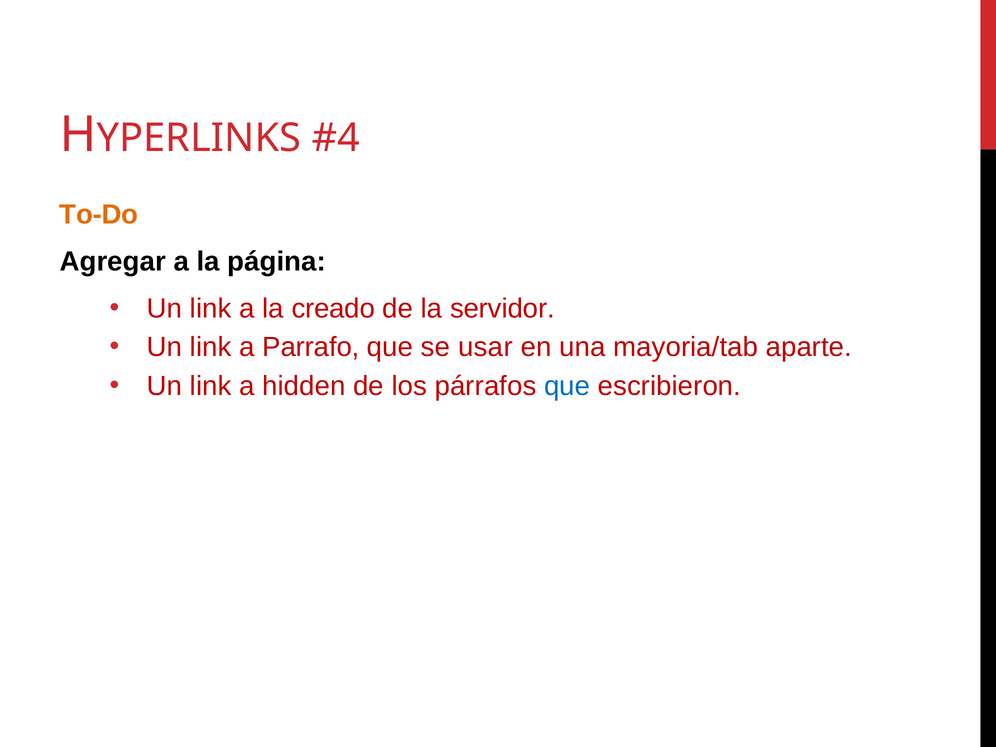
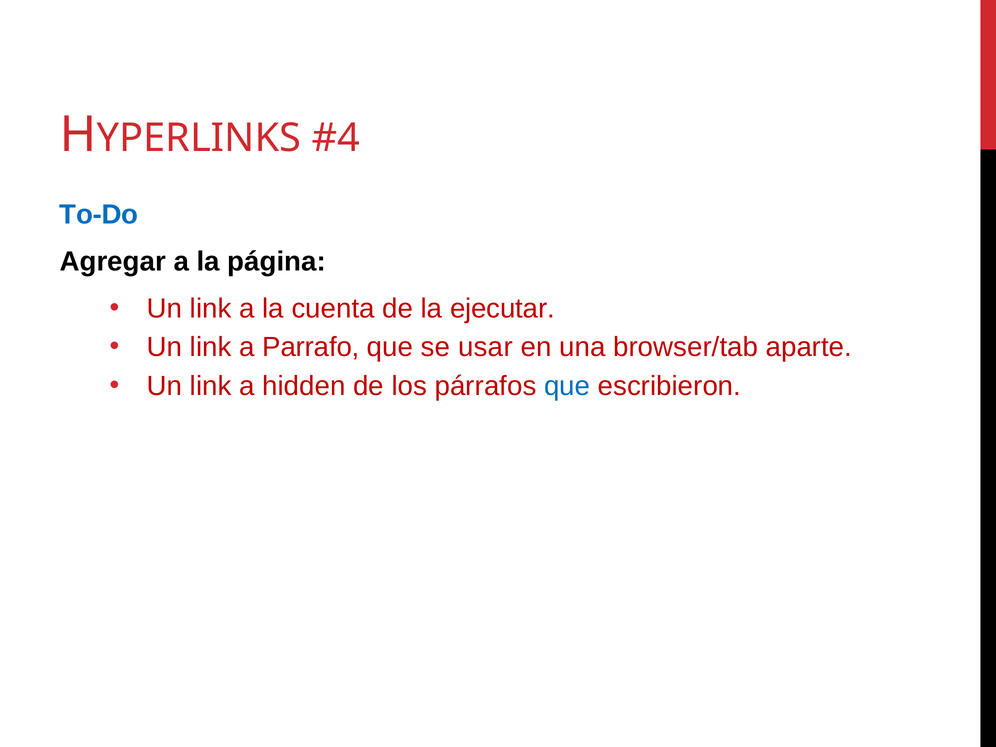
To-Do colour: orange -> blue (99, 214)
creado: creado -> cuenta (333, 309)
servidor: servidor -> ejecutar (502, 309)
mayoria/tab: mayoria/tab -> browser/tab (686, 347)
